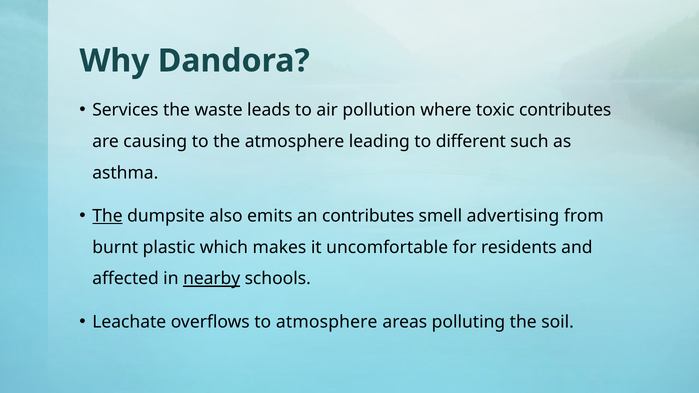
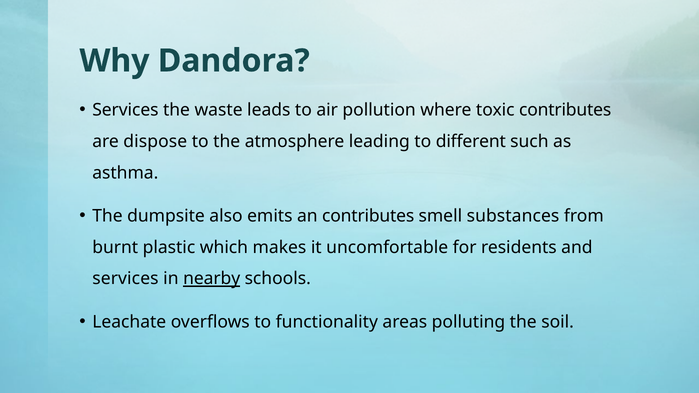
causing: causing -> dispose (155, 141)
The underline: present -> none (107, 216)
advertising: advertising -> substances (513, 216)
affected: affected -> services (125, 279)
to atmosphere: atmosphere -> functionality (327, 322)
